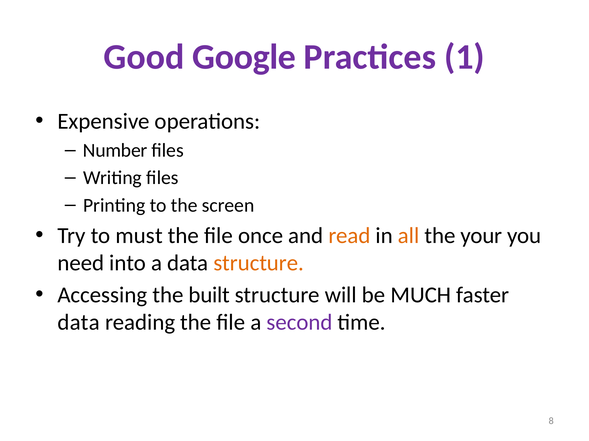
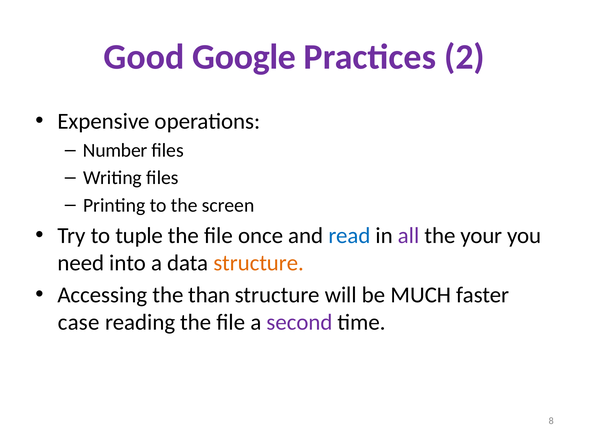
1: 1 -> 2 (465, 57)
must: must -> tuple (139, 236)
read colour: orange -> blue (349, 236)
all colour: orange -> purple (409, 236)
built: built -> than (209, 295)
data: data -> case (79, 323)
